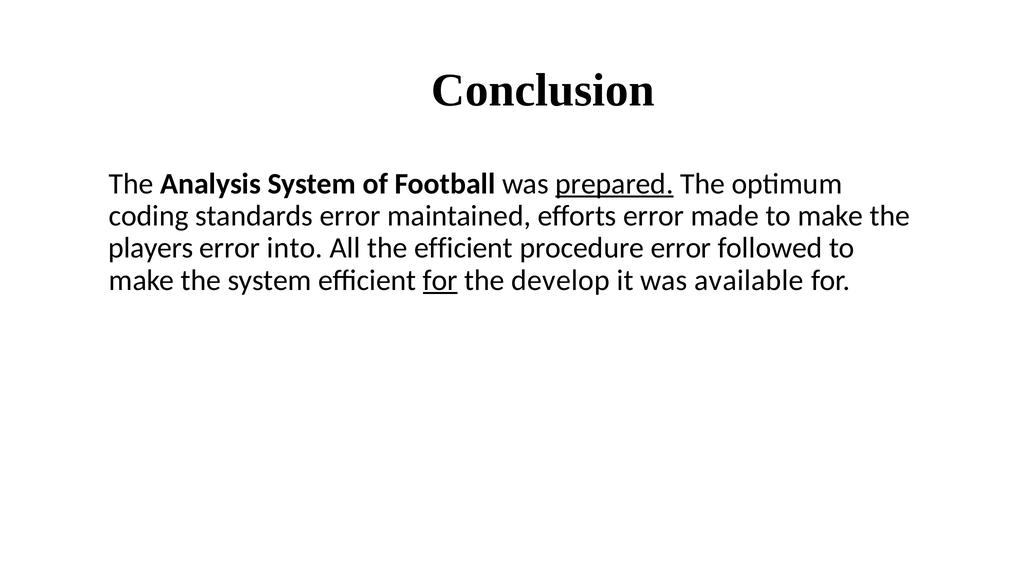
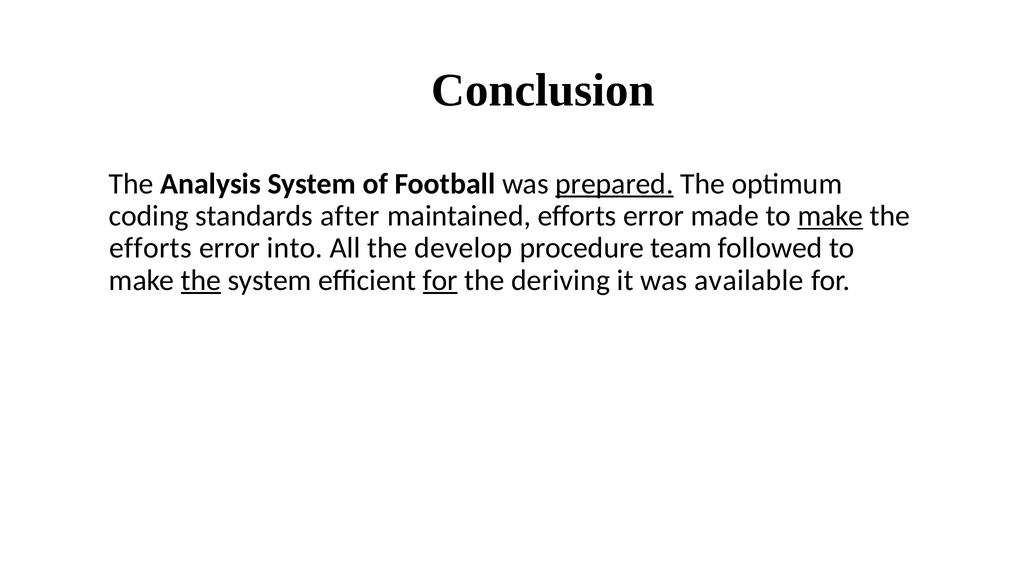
standards error: error -> after (350, 216)
make underline: none -> present (830, 216)
players: players -> efforts (151, 248)
the efficient: efficient -> develop (463, 248)
procedure error: error -> team (681, 248)
the underline: none -> present (201, 280)
develop: develop -> deriving (561, 280)
